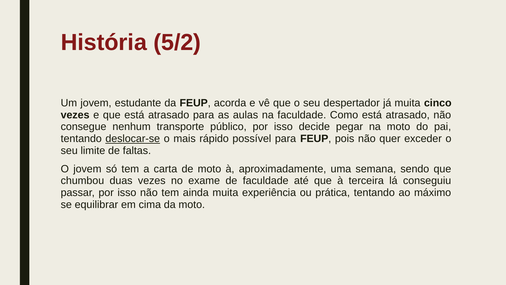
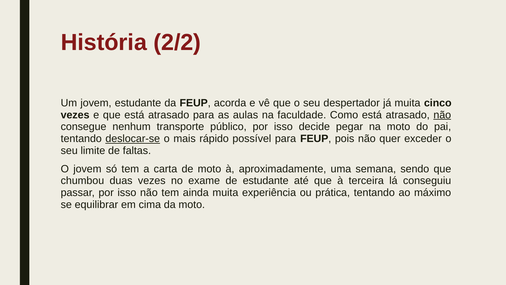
5/2: 5/2 -> 2/2 (177, 43)
não underline: none -> present (442, 115)
de faculdade: faculdade -> estudante (266, 181)
